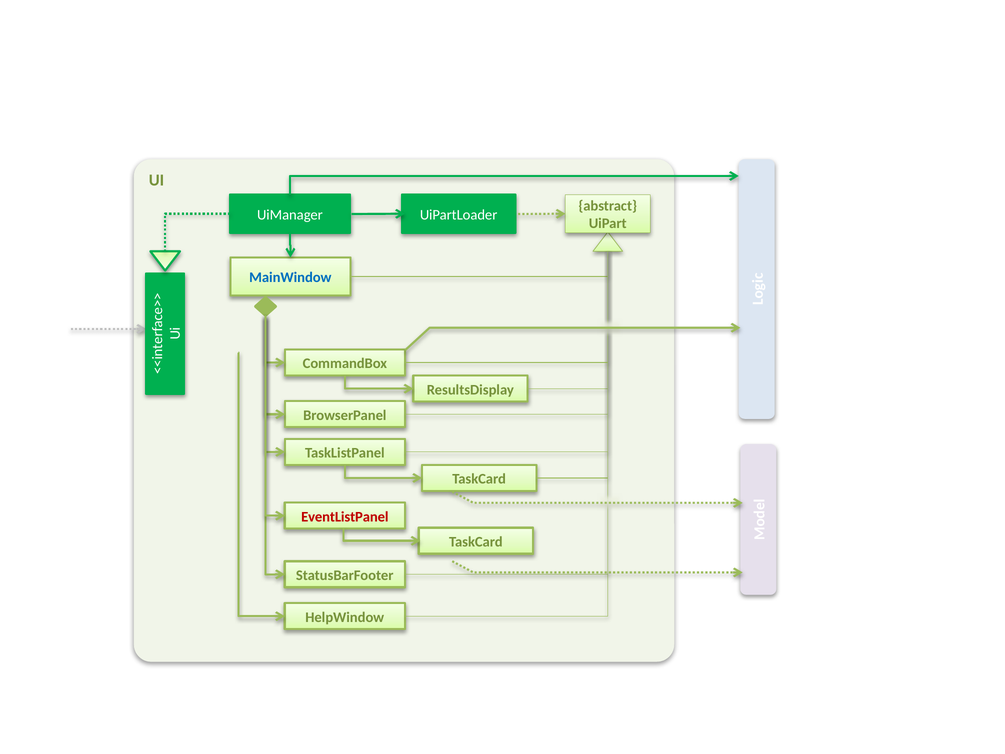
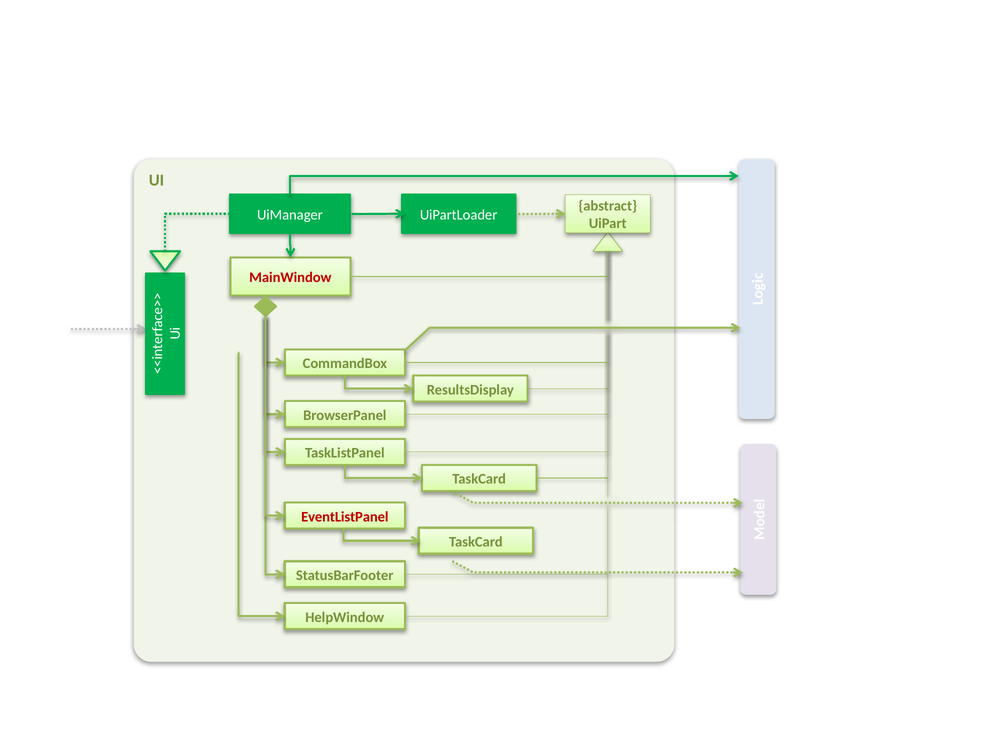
MainWindow colour: blue -> red (290, 277)
